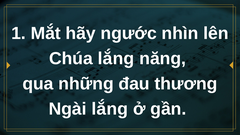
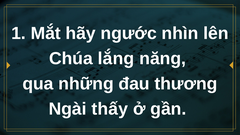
Ngài lắng: lắng -> thấy (110, 109)
